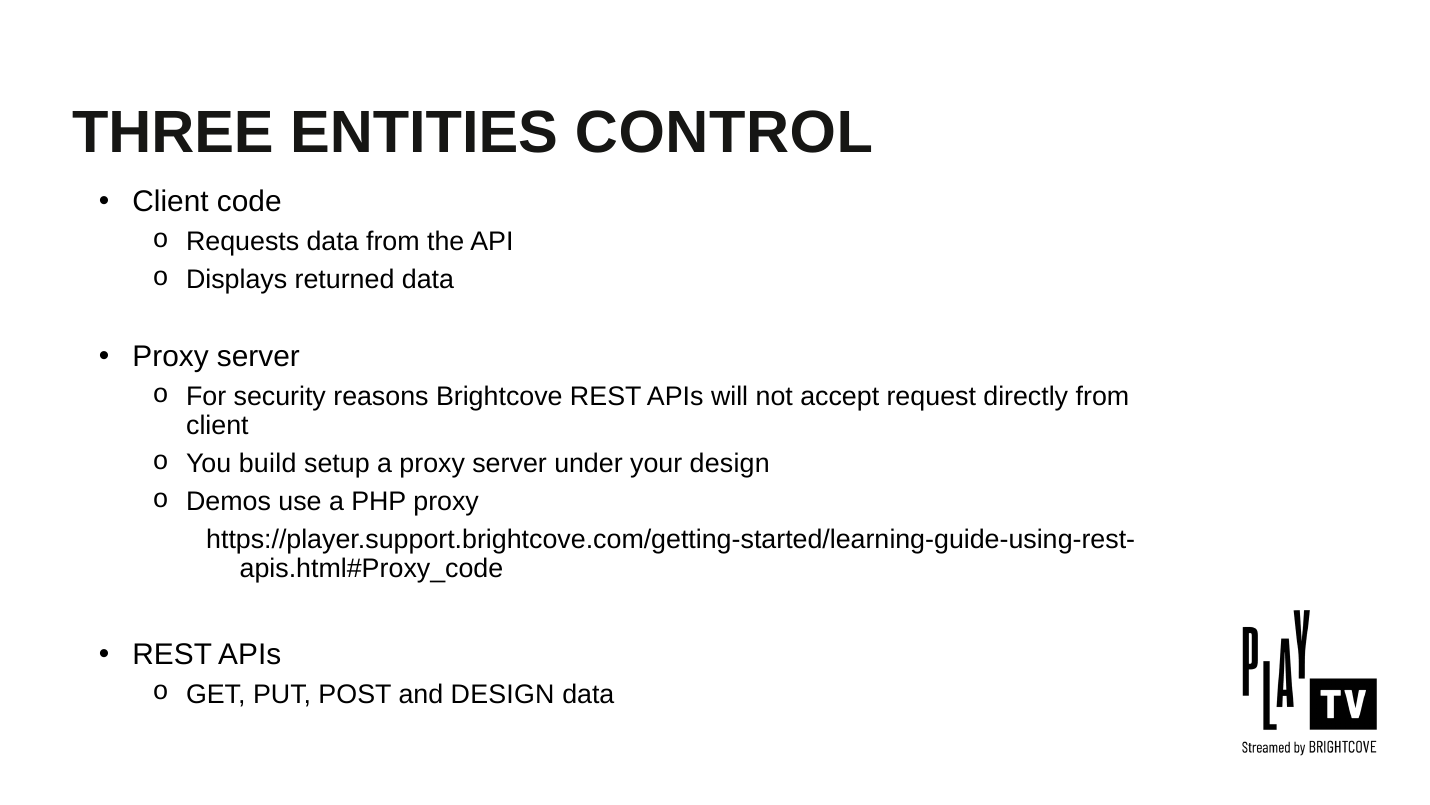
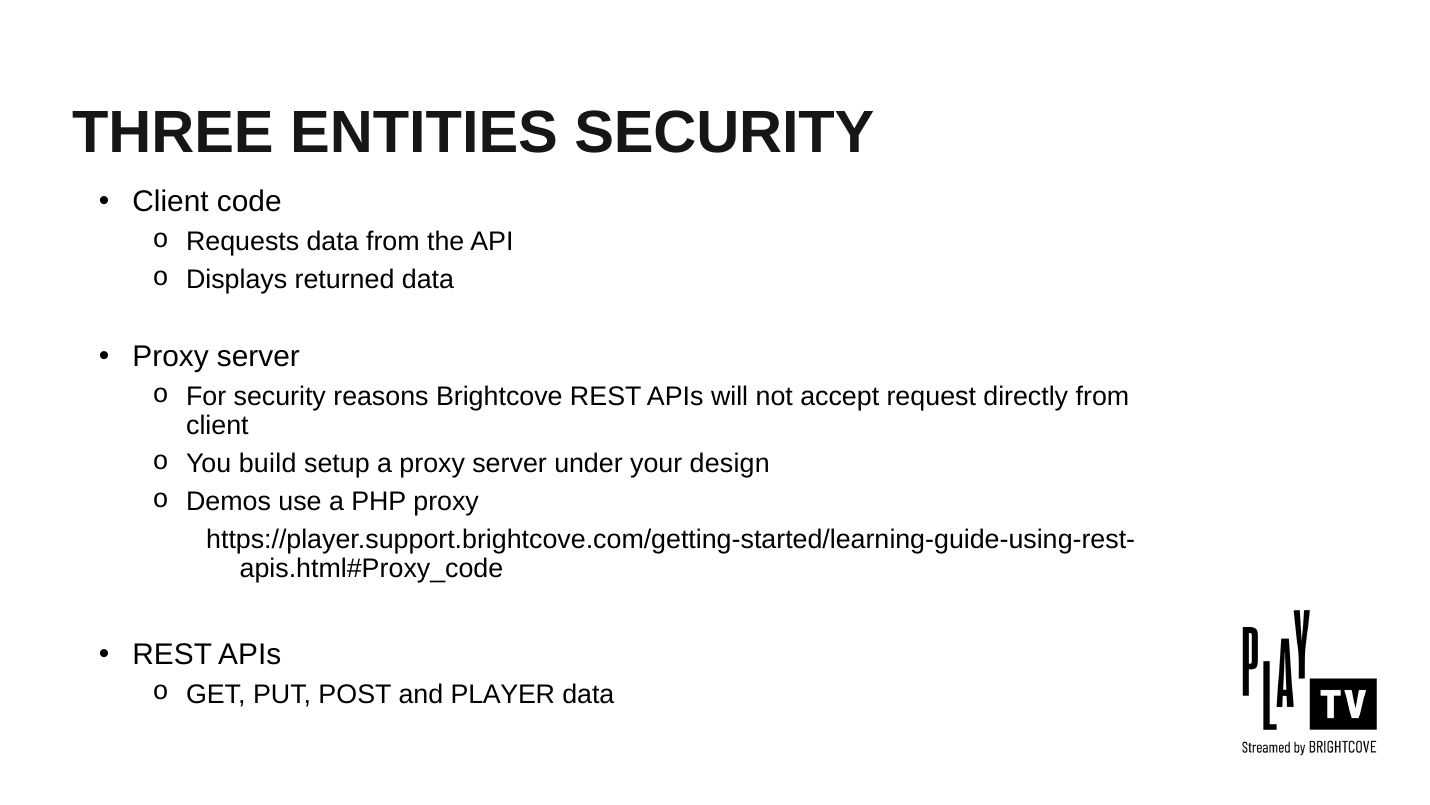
ENTITIES CONTROL: CONTROL -> SECURITY (724, 132)
and DESIGN: DESIGN -> PLAYER (503, 694)
